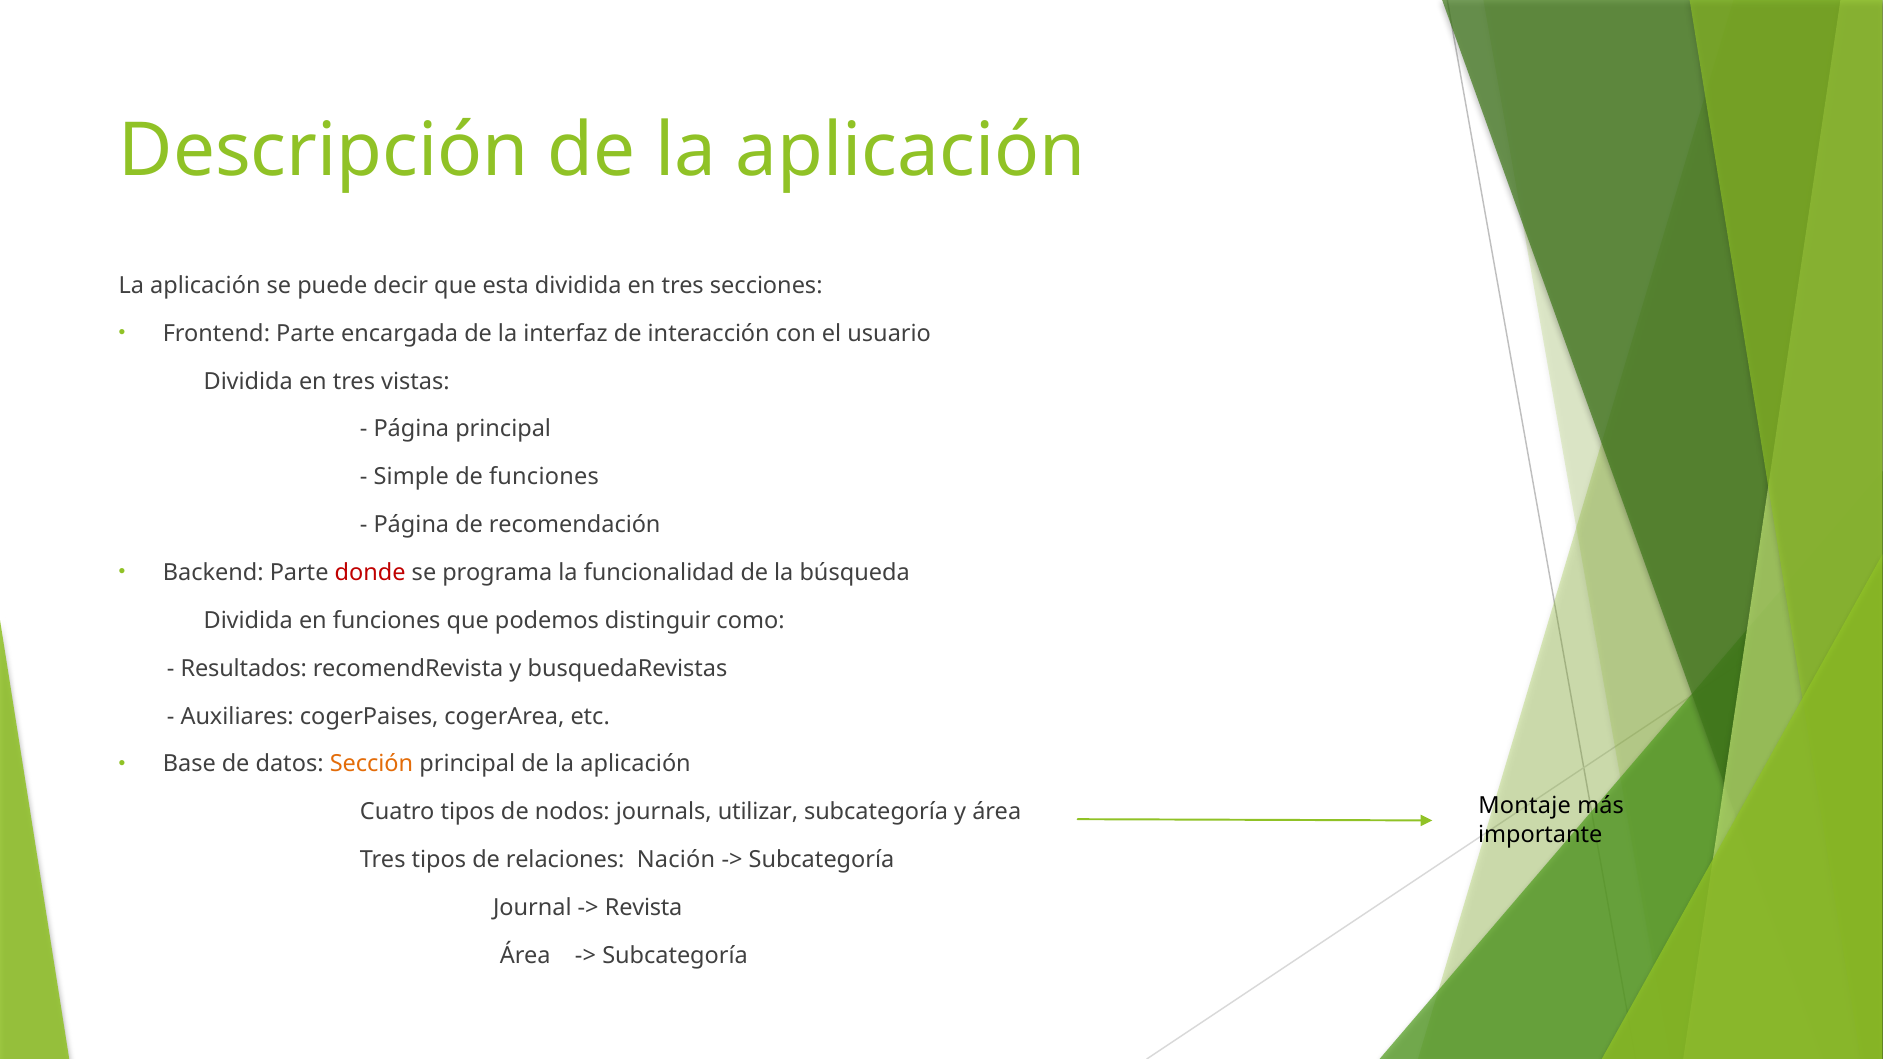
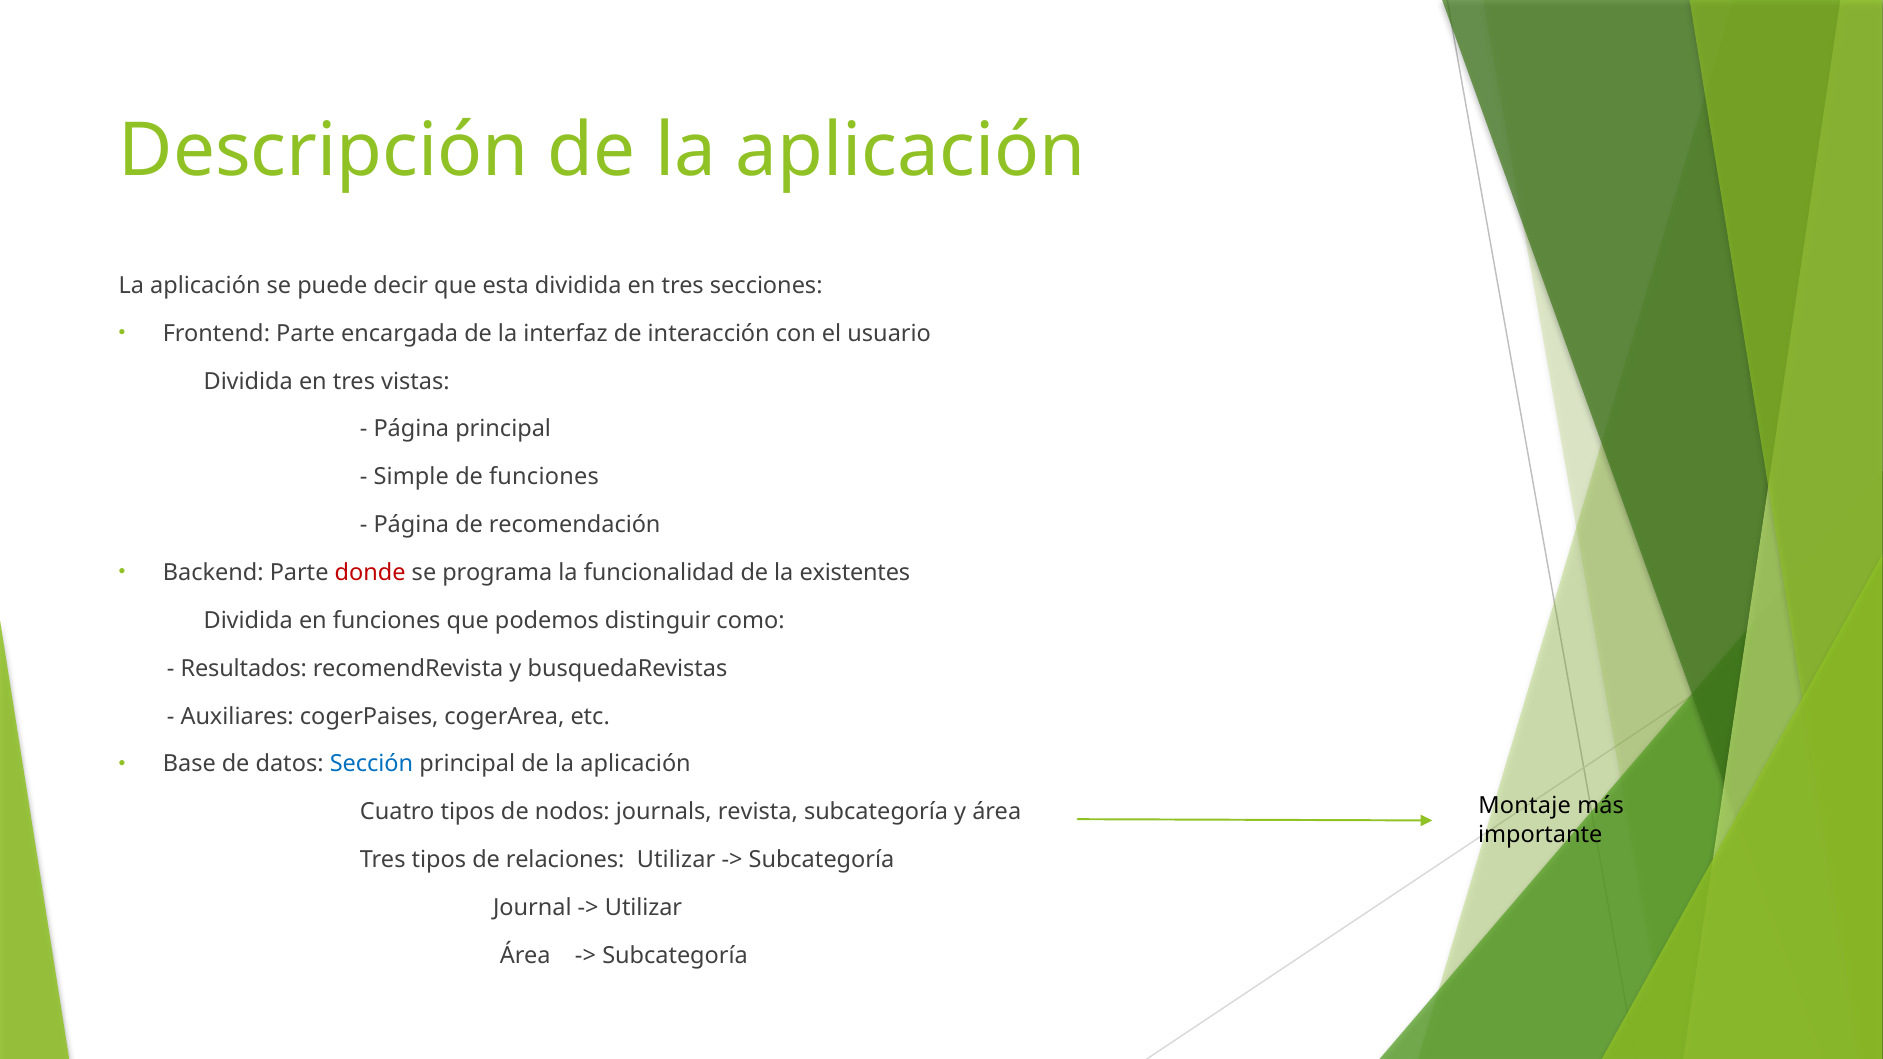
búsqueda: búsqueda -> existentes (855, 573)
Sección colour: orange -> blue (371, 764)
utilizar: utilizar -> revista (758, 812)
relaciones Nación: Nación -> Utilizar (676, 860)
Revista: Revista -> Utilizar (644, 908)
